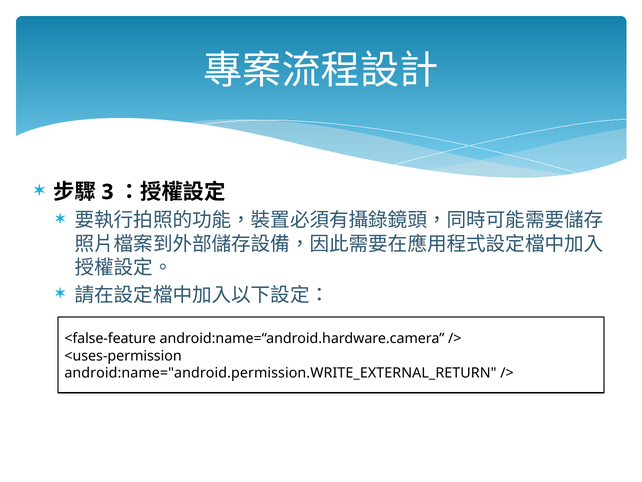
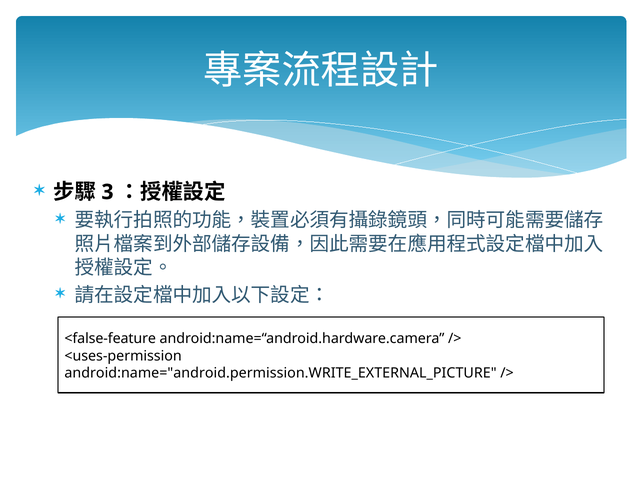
android:name="android.permission.WRITE_EXTERNAL_RETURN: android:name="android.permission.WRITE_EXTERNAL_RETURN -> android:name="android.permission.WRITE_EXTERNAL_PICTURE (280, 373)
